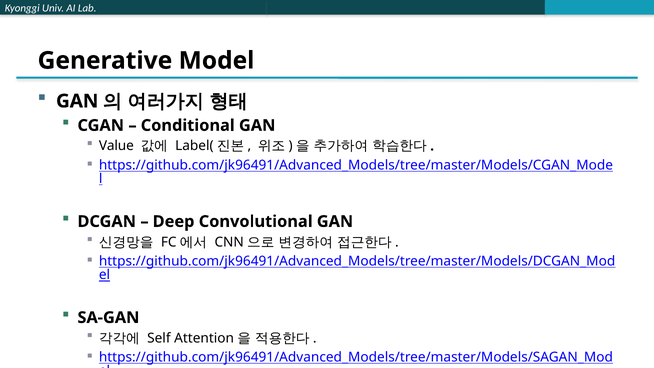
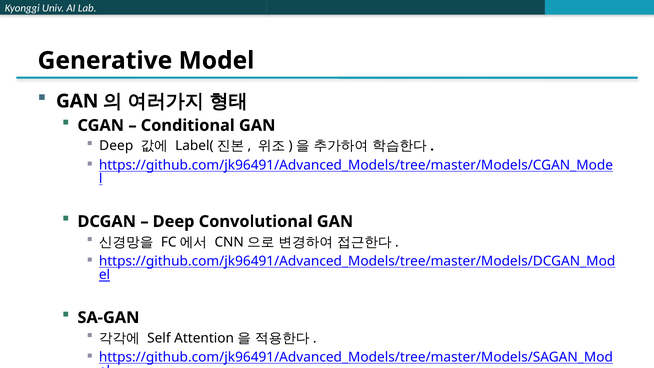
Value: Value -> Deep (116, 146)
